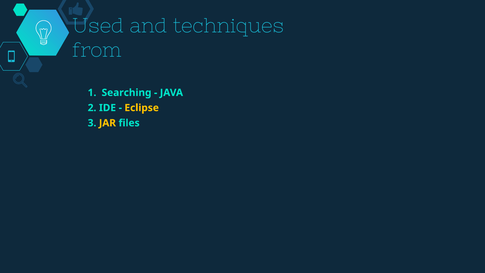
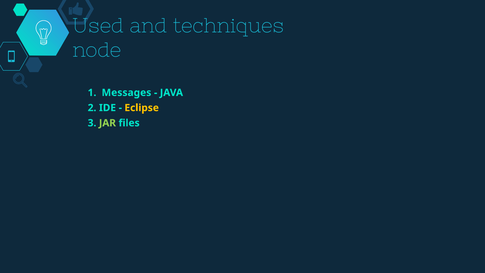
from: from -> node (97, 50)
Searching: Searching -> Messages (126, 93)
JAR colour: yellow -> light green (107, 123)
